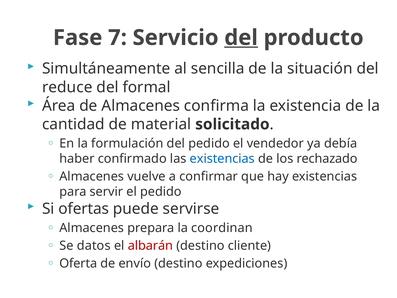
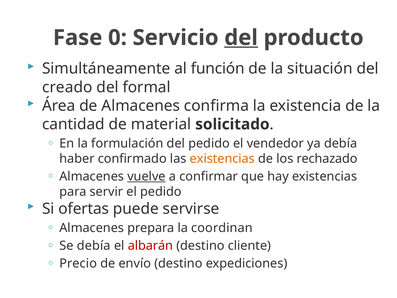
7: 7 -> 0 (117, 38)
sencilla: sencilla -> función (218, 69)
reduce: reduce -> creado (67, 87)
existencias colour: blue -> orange (222, 159)
vuelve underline: none -> present (146, 176)
Se datos: datos -> debía (94, 246)
Oferta: Oferta -> Precio (78, 263)
